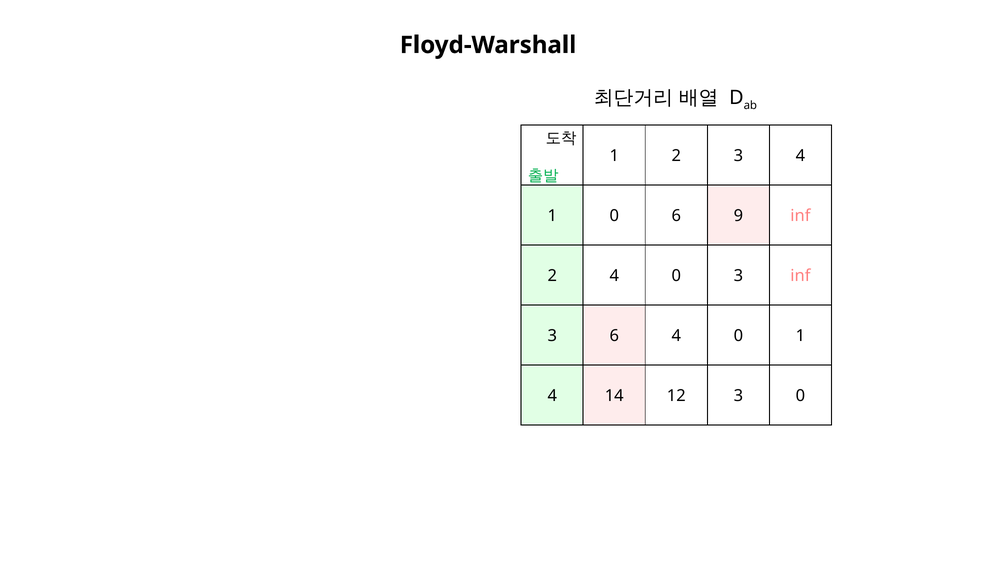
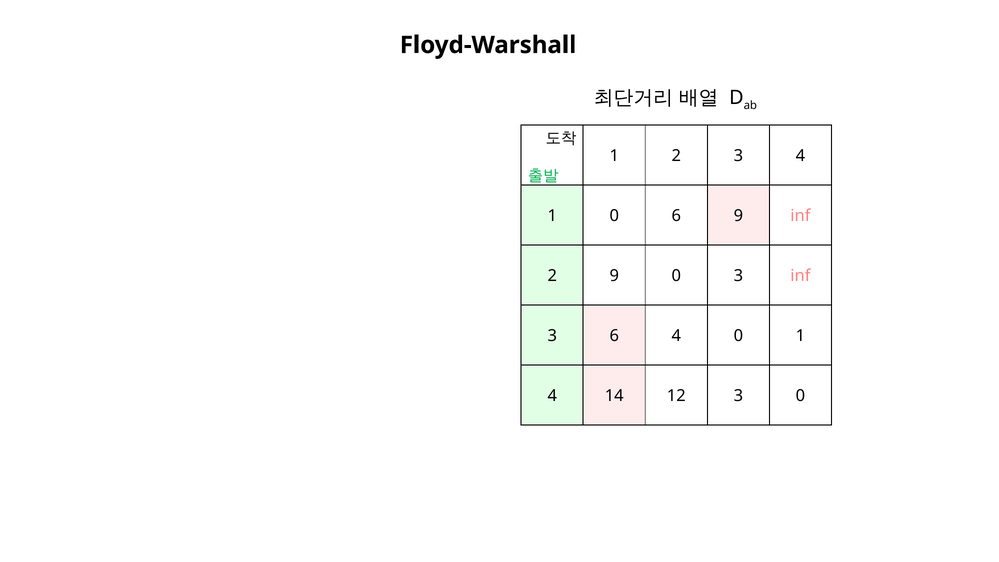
2 4: 4 -> 9 (614, 276)
